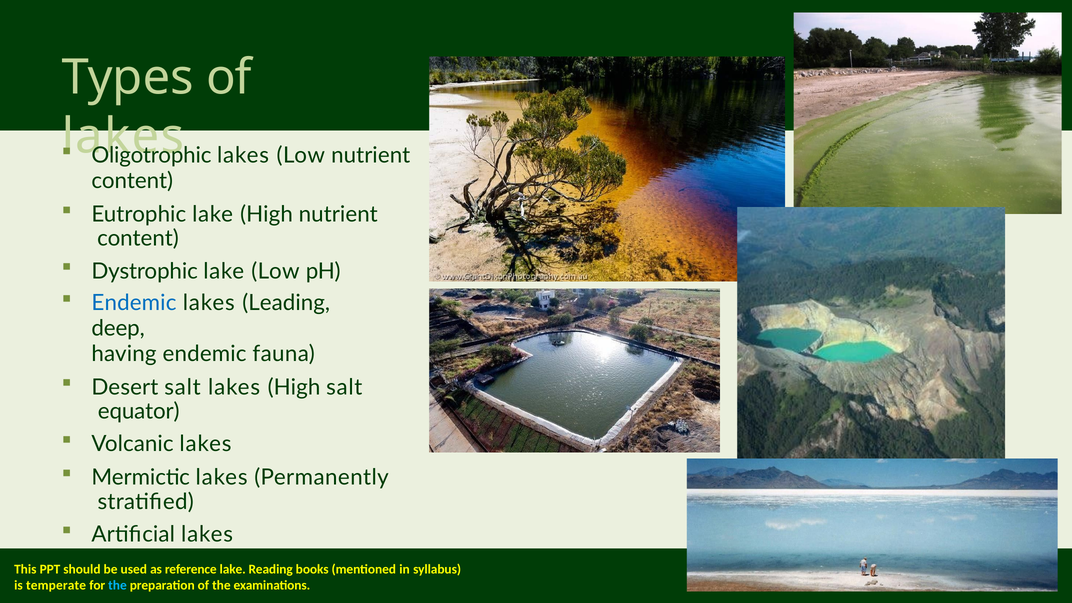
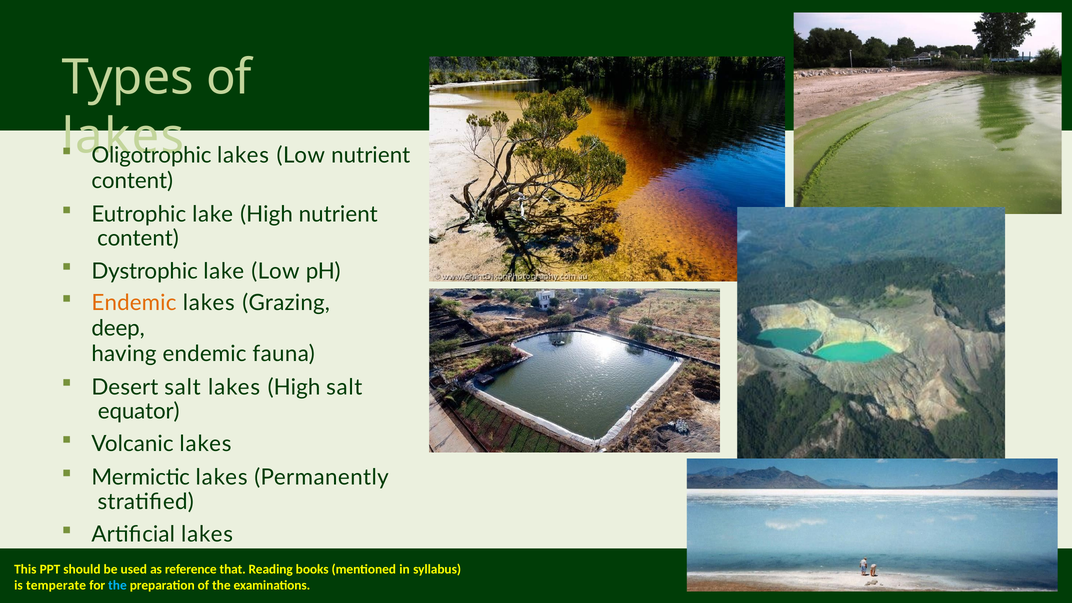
Endemic colour: blue -> orange (134, 303)
Leading: Leading -> Grazing (286, 303)
reference lake: lake -> that (233, 569)
